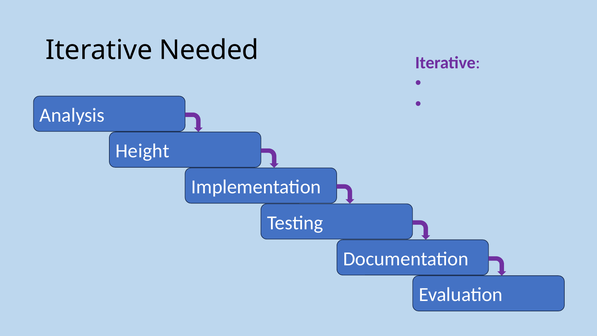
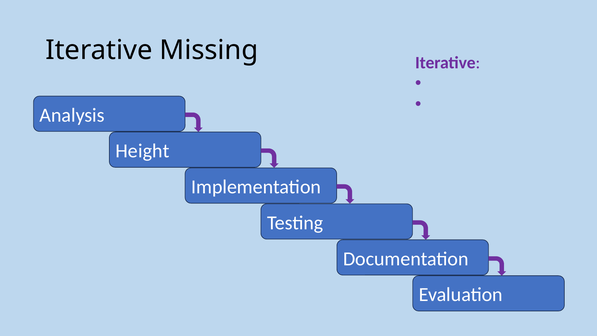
Needed: Needed -> Missing (209, 50)
